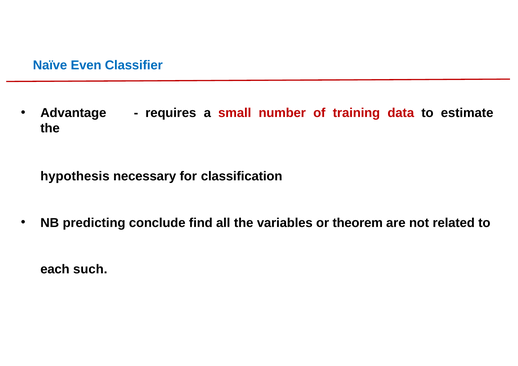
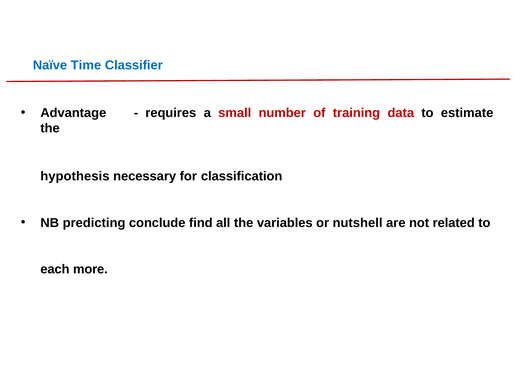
Even: Even -> Time (86, 65)
theorem: theorem -> nutshell (358, 223)
such: such -> more (90, 269)
